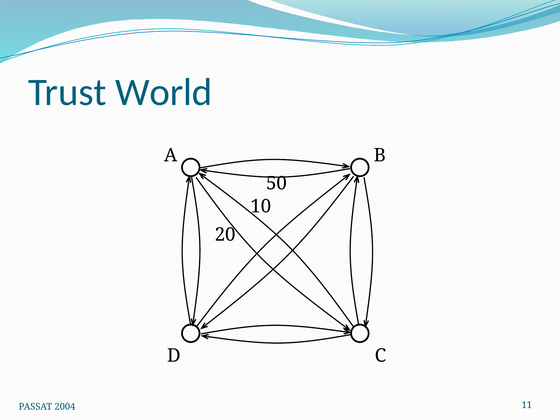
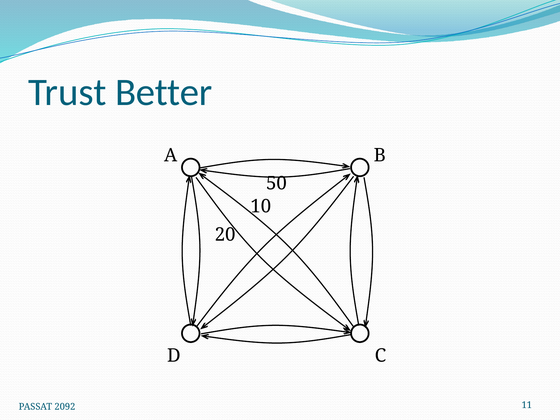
World: World -> Better (164, 92)
2004: 2004 -> 2092 (65, 407)
